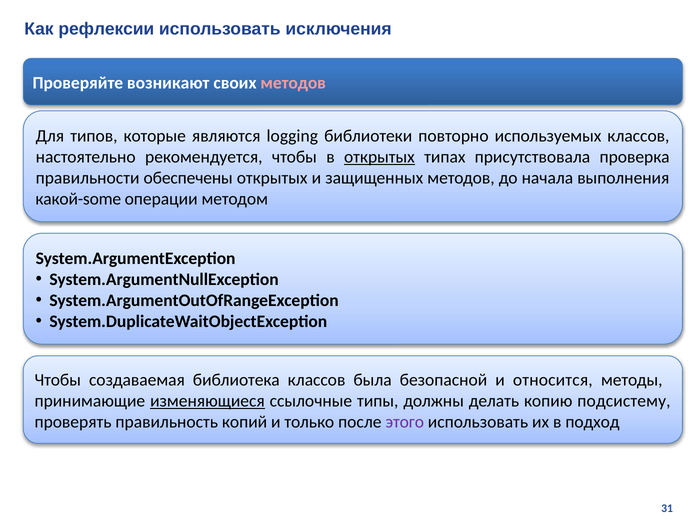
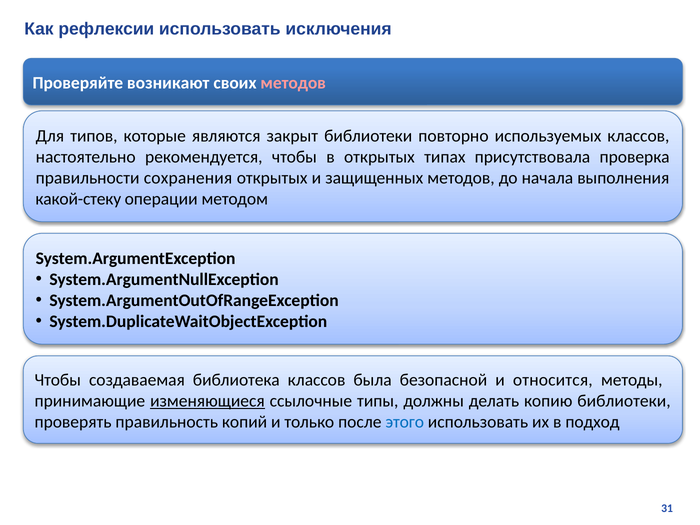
logging: logging -> закрыт (292, 136)
открытых underline: present -> none (379, 157)
обеспечены: обеспечены -> сохранения (188, 178)
какой-some: какой-some -> какой-стеку (78, 199)
копию подсистему: подсистему -> библиотеки (624, 401)
этого colour: purple -> blue (405, 422)
